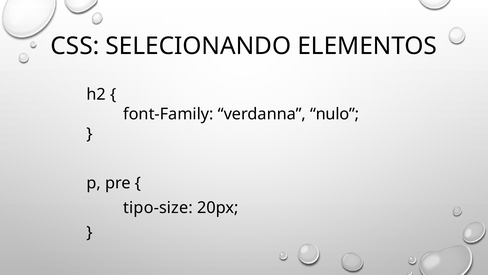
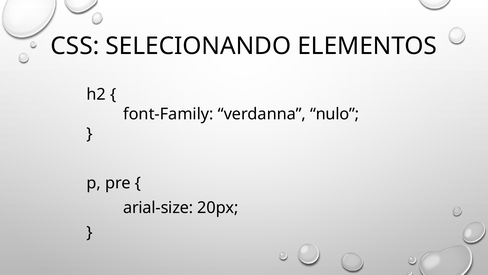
tipo-size: tipo-size -> arial-size (158, 207)
